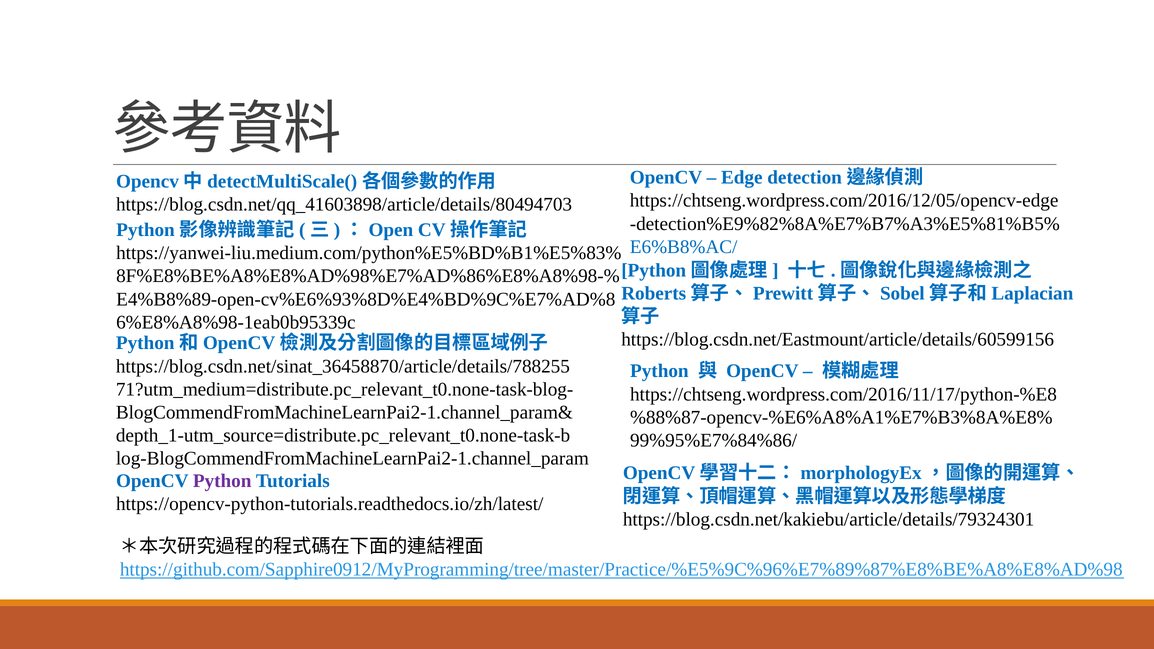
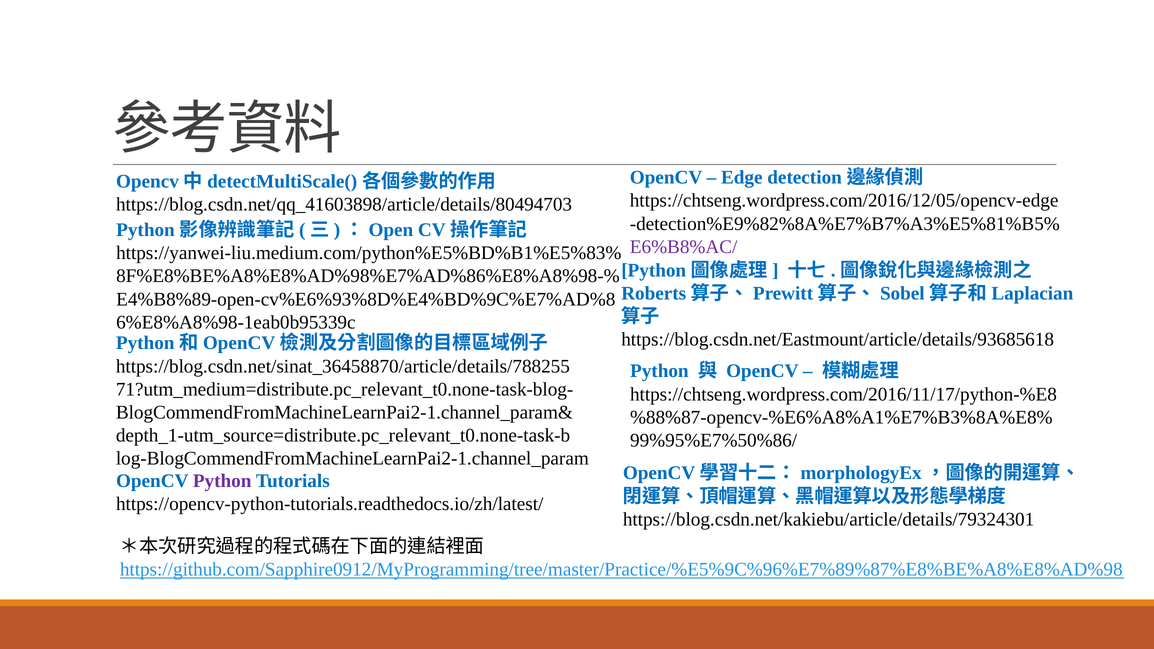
E6%B8%AC/ colour: blue -> purple (684, 247)
https://blog.csdn.net/Eastmount/article/details/60599156: https://blog.csdn.net/Eastmount/article/details/60599156 -> https://blog.csdn.net/Eastmount/article/details/93685618 (838, 339)
99%95%E7%84%86/: 99%95%E7%84%86/ -> 99%95%E7%50%86/ (714, 440)
